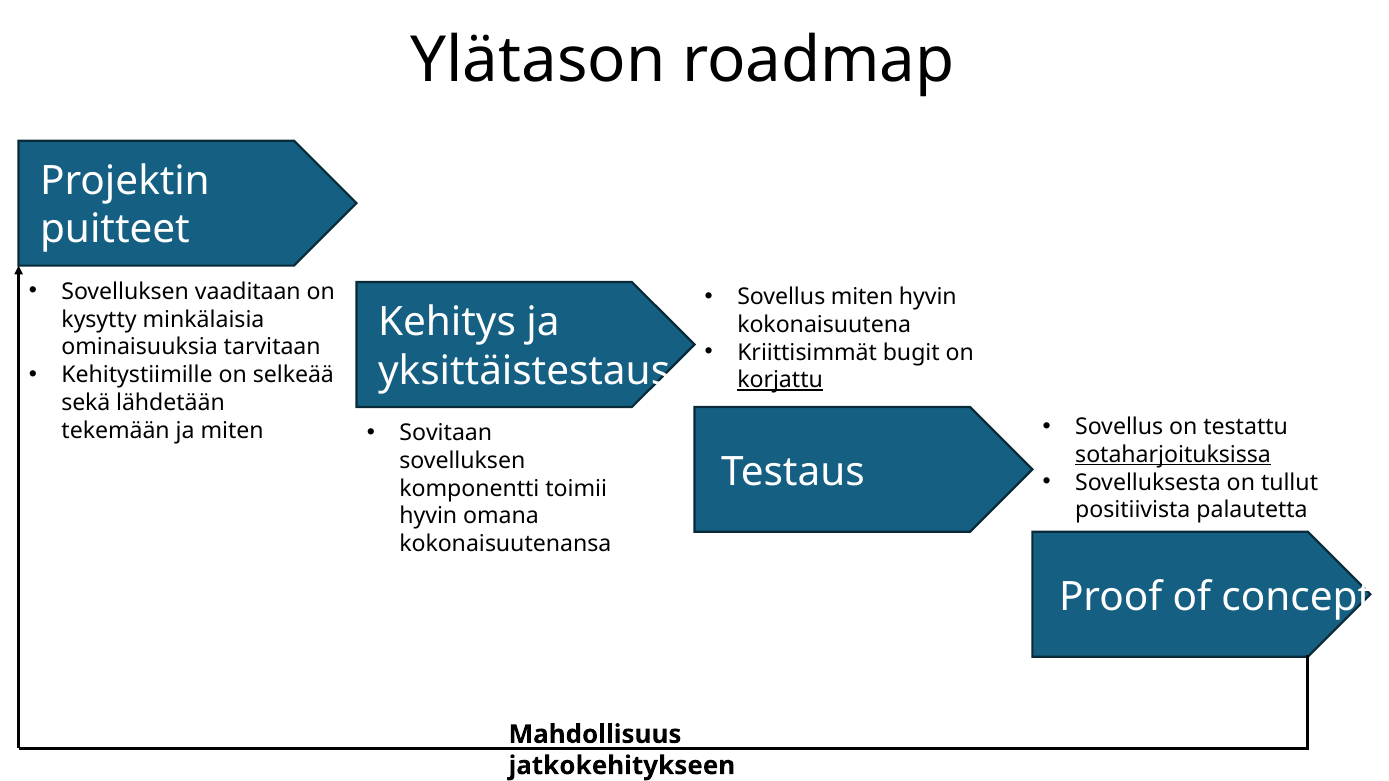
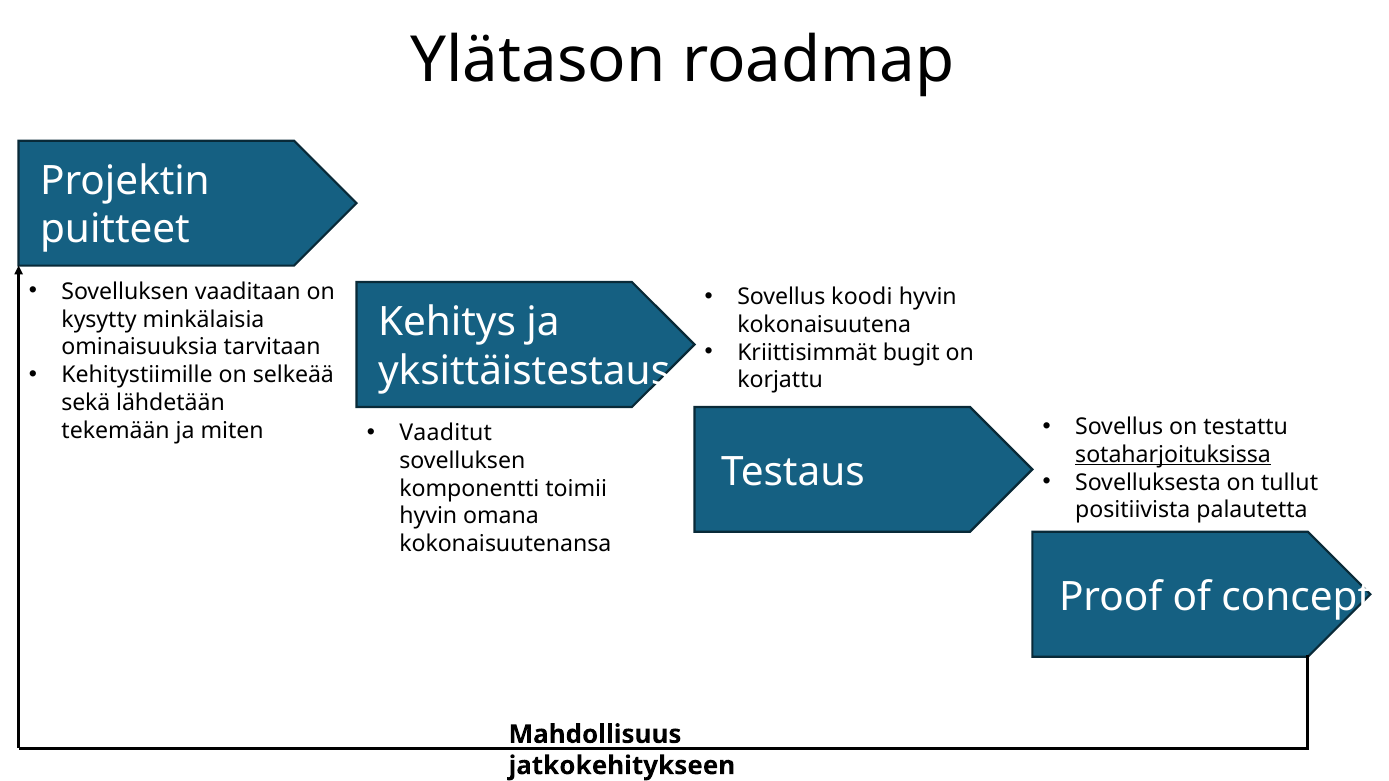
Sovellus miten: miten -> koodi (862, 297)
korjattu underline: present -> none (780, 380)
Sovitaan: Sovitaan -> Vaaditut (446, 433)
